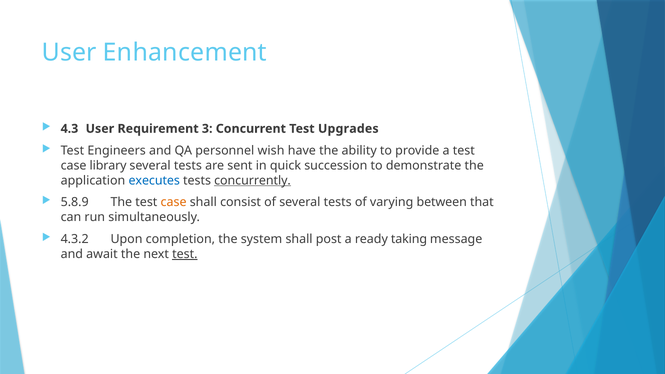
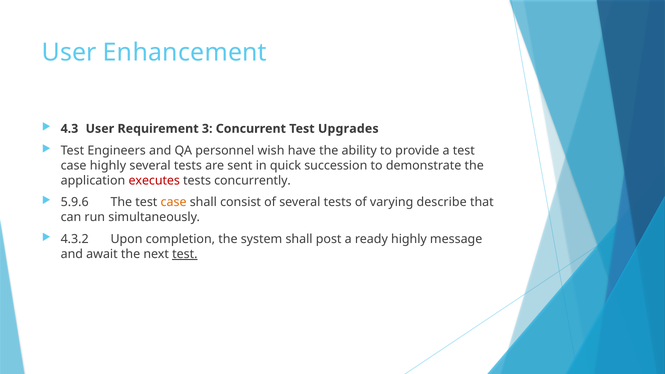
case library: library -> highly (108, 166)
executes colour: blue -> red (154, 181)
concurrently underline: present -> none (253, 181)
5.8.9: 5.8.9 -> 5.9.6 (75, 202)
between: between -> describe (442, 202)
ready taking: taking -> highly (409, 239)
